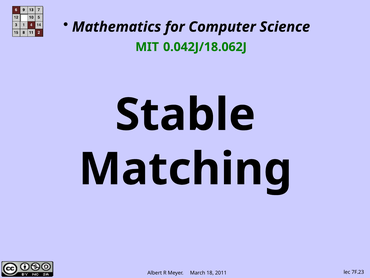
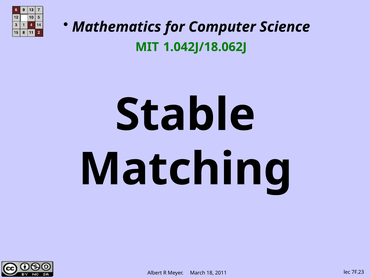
0.042J/18.062J: 0.042J/18.062J -> 1.042J/18.062J (205, 47)
